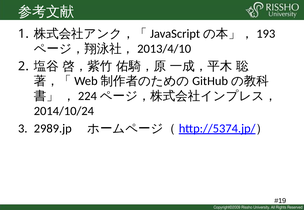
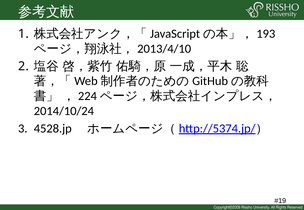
2989.jp: 2989.jp -> 4528.jp (53, 129)
